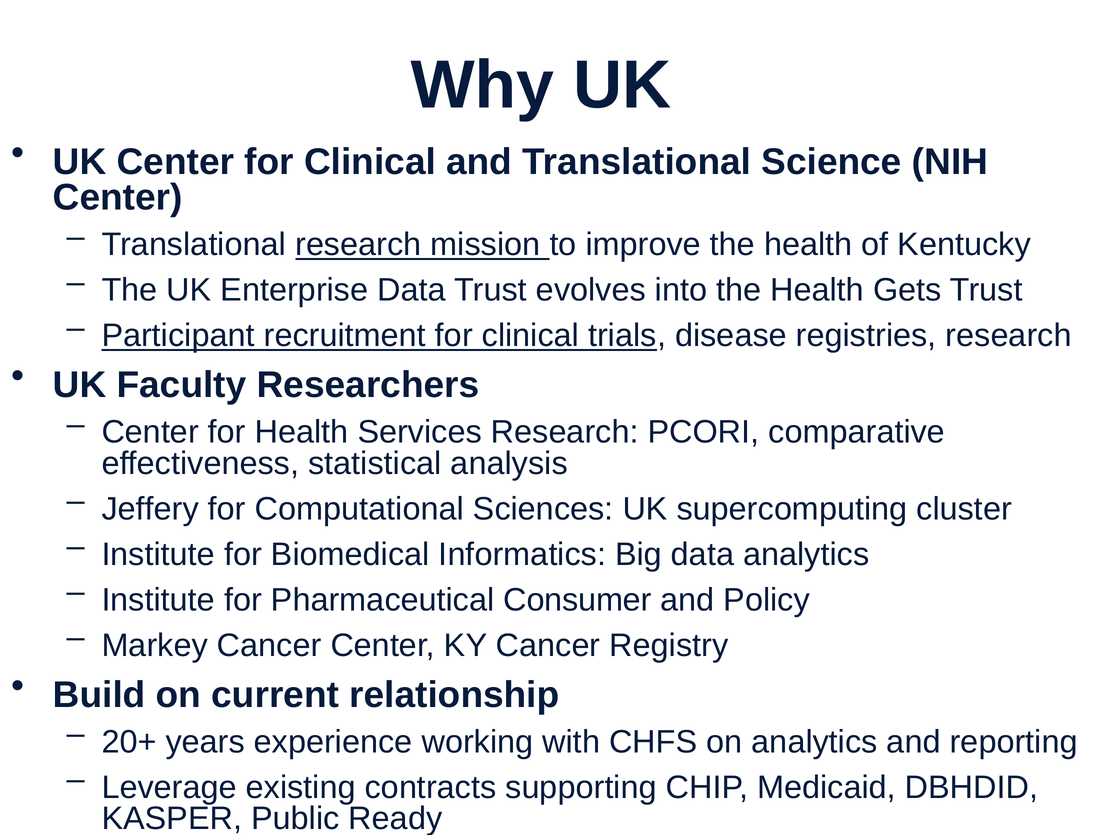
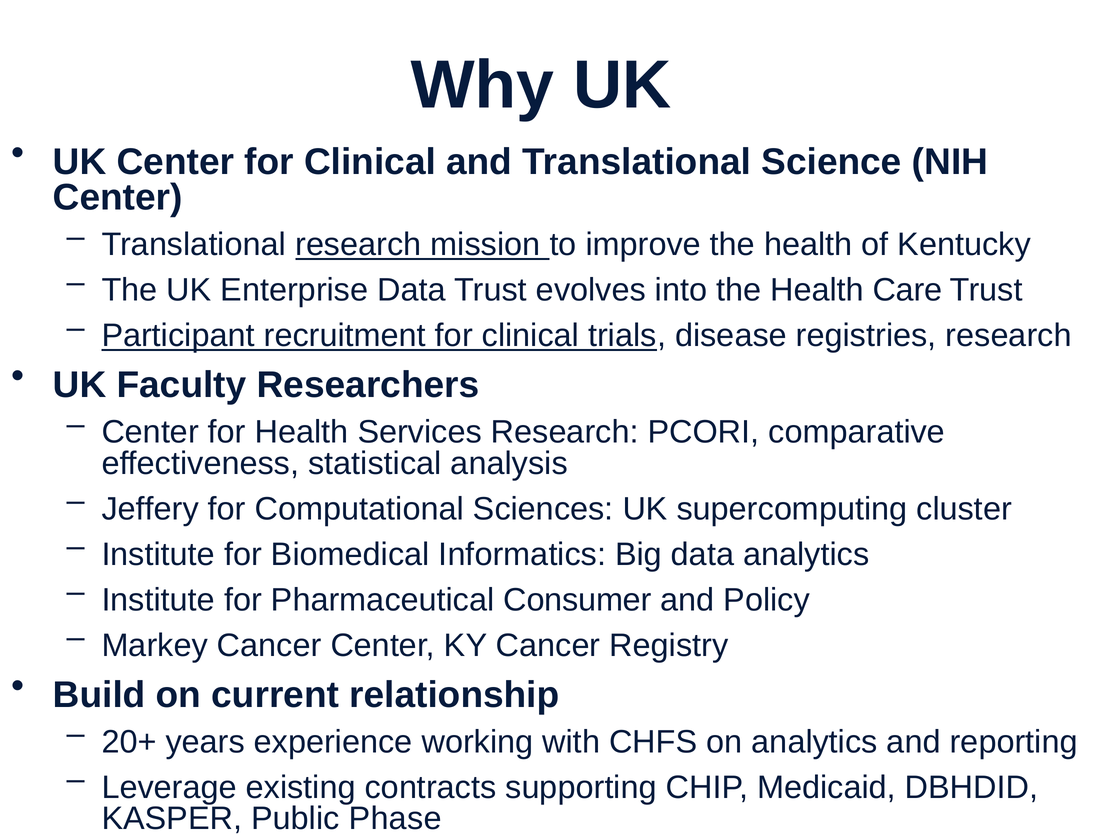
Gets: Gets -> Care (907, 290)
Ready: Ready -> Phase (395, 818)
